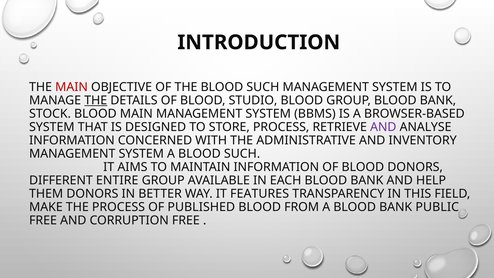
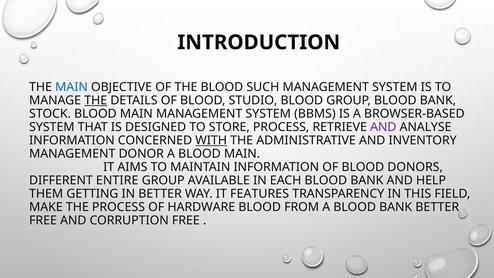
MAIN colour: red -> blue (72, 87)
WITH underline: none -> present (211, 140)
SYSTEM: SYSTEM -> DONOR (141, 154)
A BLOOD SUCH: SUCH -> MAIN (242, 154)
THEM DONORS: DONORS -> GETTING (92, 194)
PUBLISHED: PUBLISHED -> HARDWARE (201, 207)
BANK PUBLIC: PUBLIC -> BETTER (437, 207)
